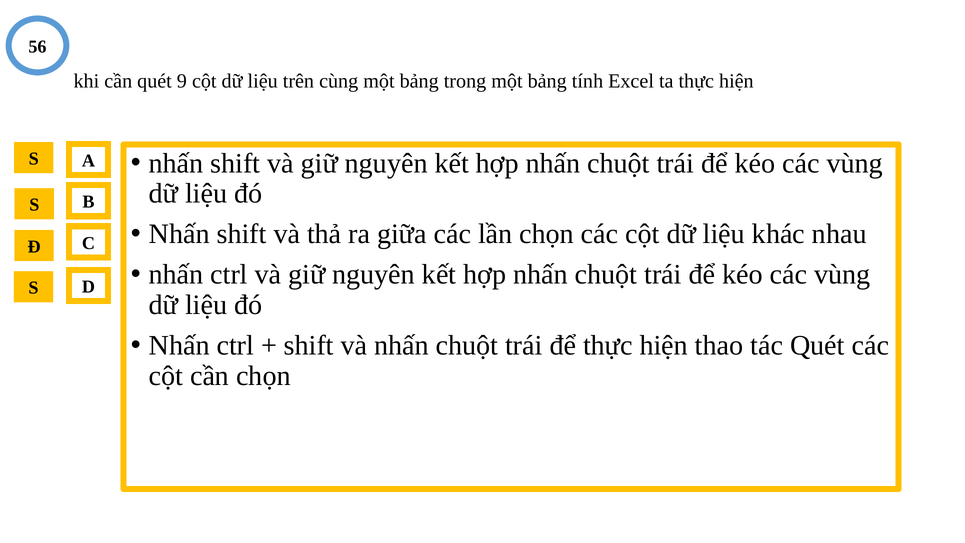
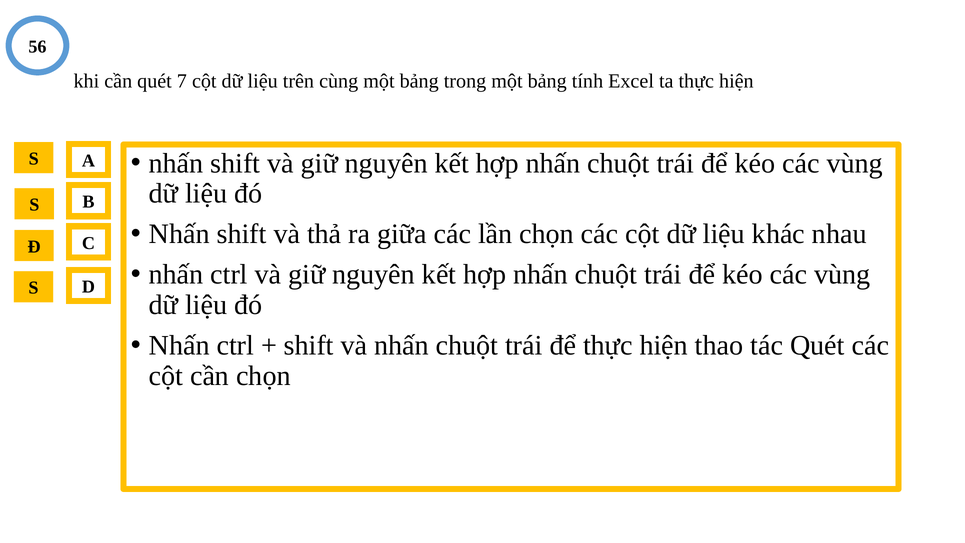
9: 9 -> 7 (182, 81)
